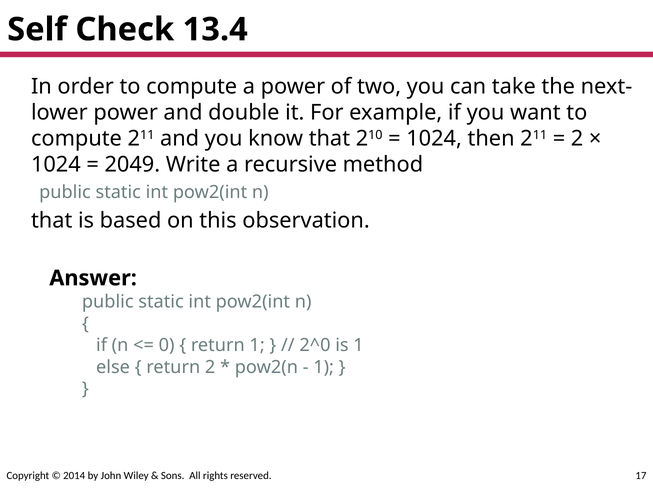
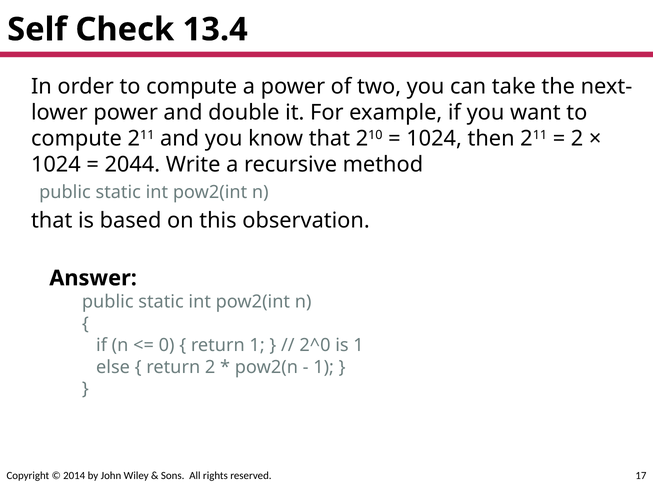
2049: 2049 -> 2044 (132, 165)
